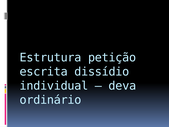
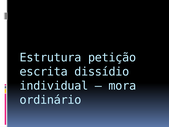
deva: deva -> mora (122, 86)
